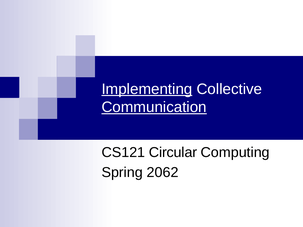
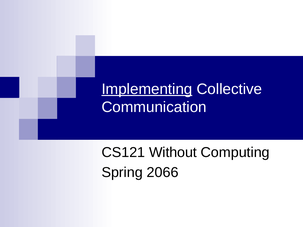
Communication underline: present -> none (154, 107)
Circular: Circular -> Without (173, 152)
2062: 2062 -> 2066 (163, 173)
